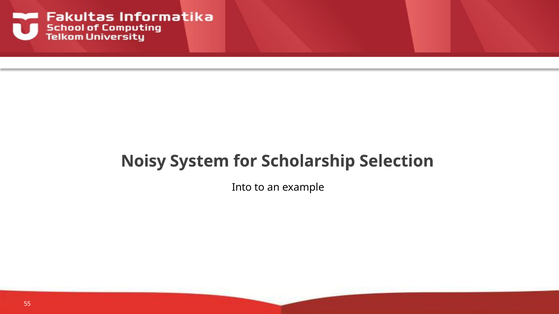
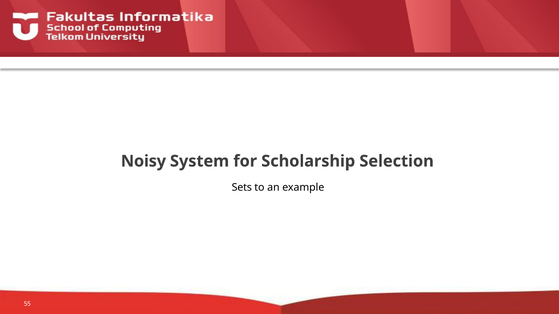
Into: Into -> Sets (242, 188)
